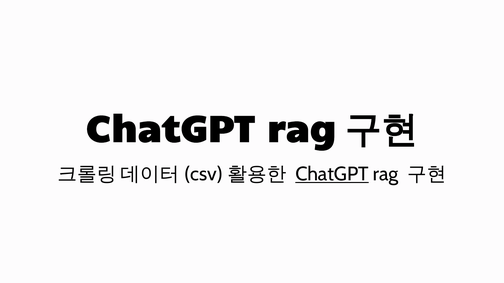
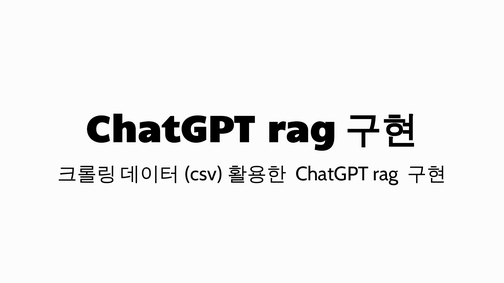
ChatGPT underline: present -> none (332, 174)
